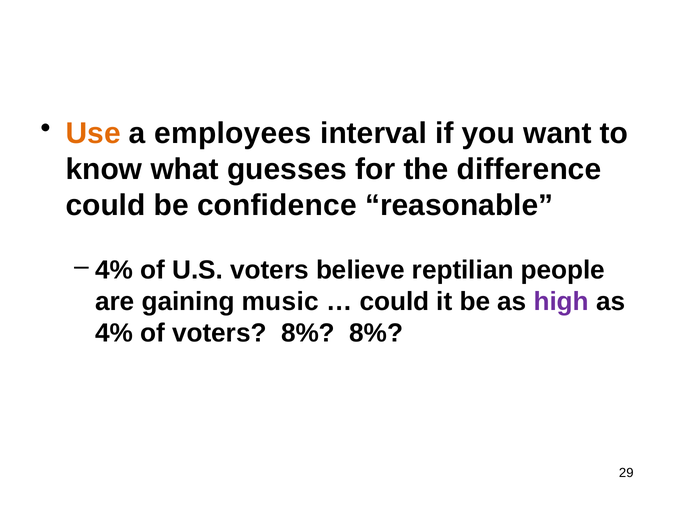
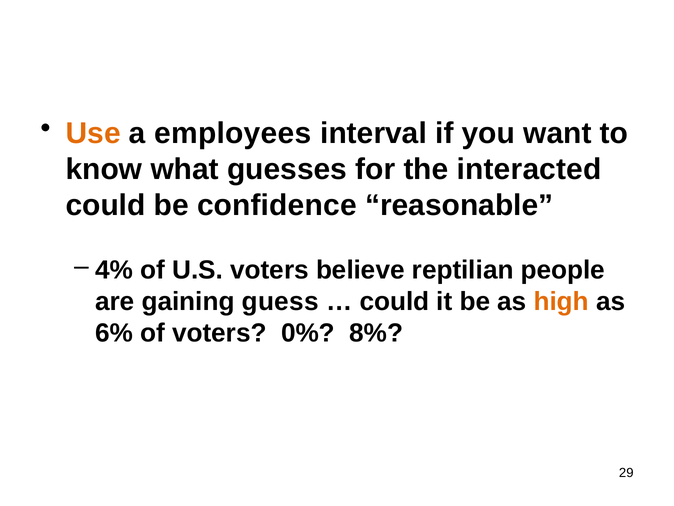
difference: difference -> interacted (529, 169)
music: music -> guess (280, 302)
high colour: purple -> orange (561, 302)
4%: 4% -> 6% (114, 333)
voters 8%: 8% -> 0% (308, 333)
